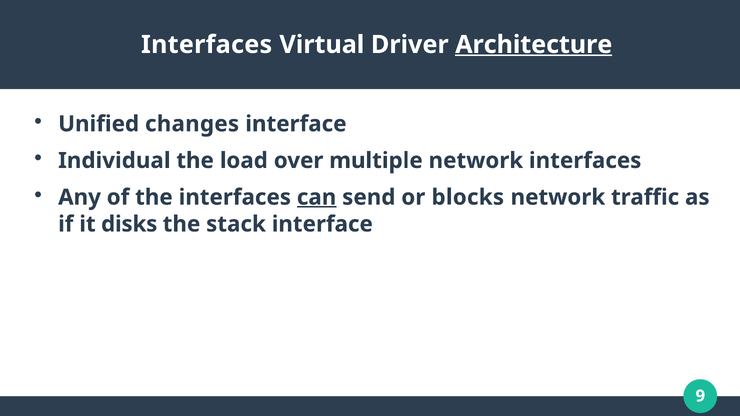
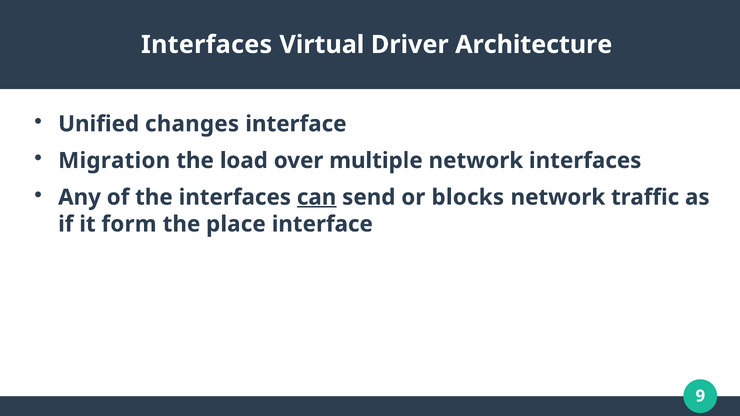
Architecture underline: present -> none (534, 45)
Individual: Individual -> Migration (114, 161)
disks: disks -> form (129, 224)
stack: stack -> place (236, 224)
